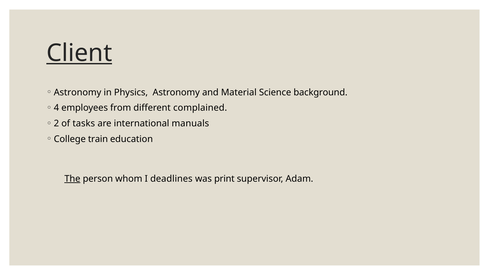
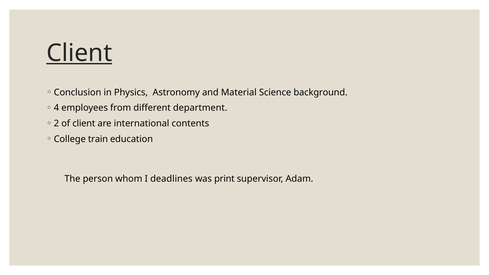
Astronomy: Astronomy -> Conclusion (78, 92)
complained: complained -> department (200, 108)
of tasks: tasks -> client (84, 124)
manuals: manuals -> contents (190, 124)
The underline: present -> none (72, 179)
